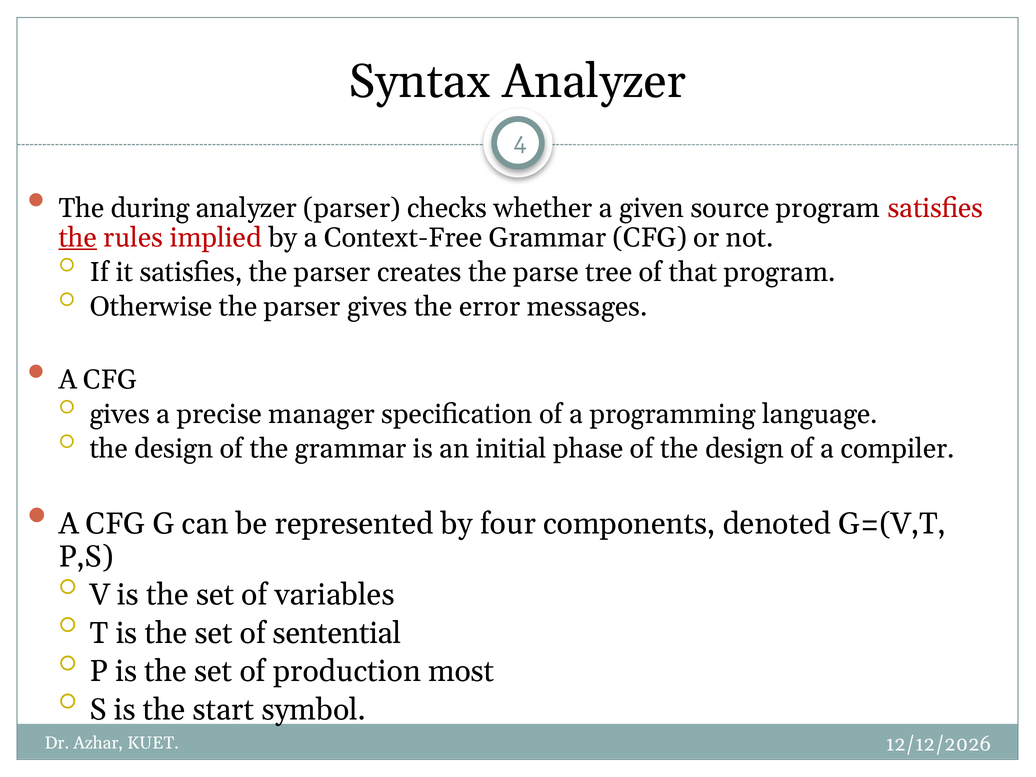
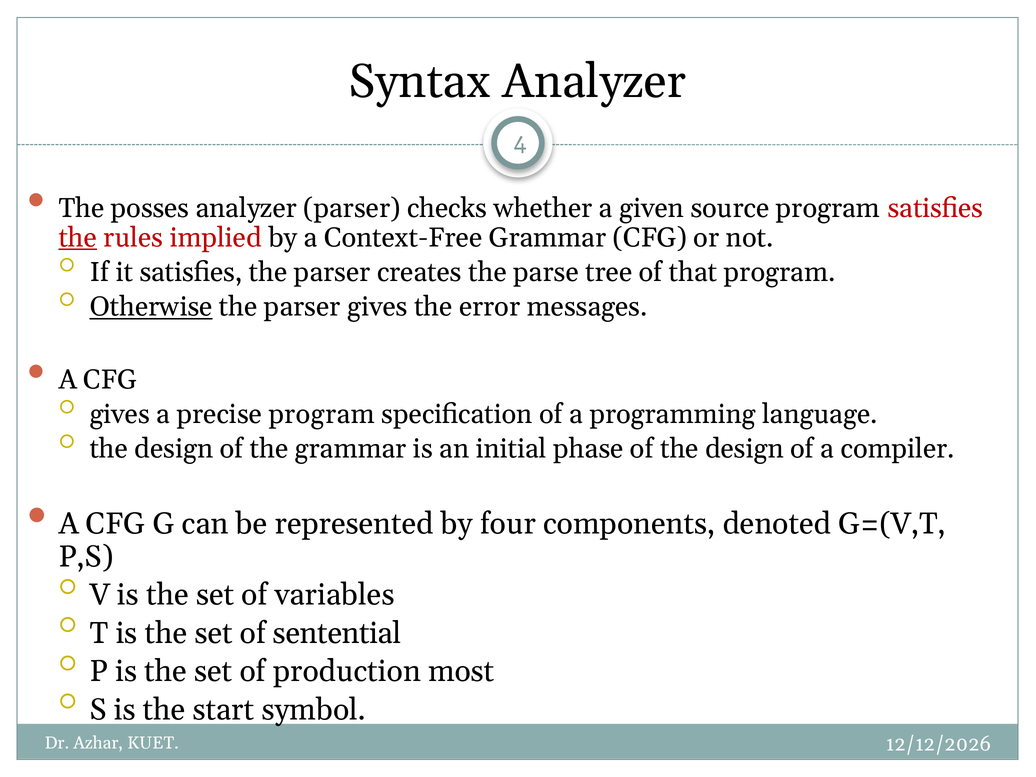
during: during -> posses (150, 208)
Otherwise underline: none -> present (151, 307)
precise manager: manager -> program (322, 414)
